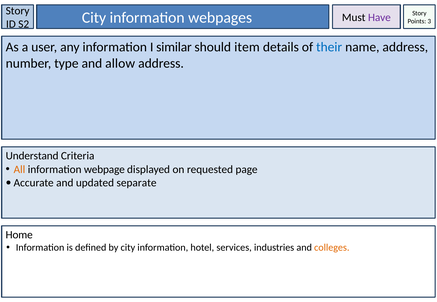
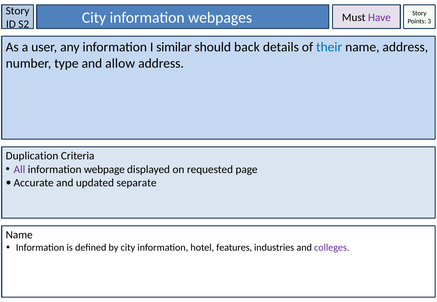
item: item -> back (247, 47)
Understand: Understand -> Duplication (32, 156)
All colour: orange -> purple (19, 170)
Home: Home -> Name (19, 235)
services: services -> features (234, 248)
colleges colour: orange -> purple (332, 248)
